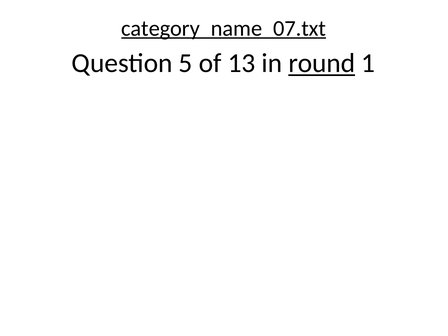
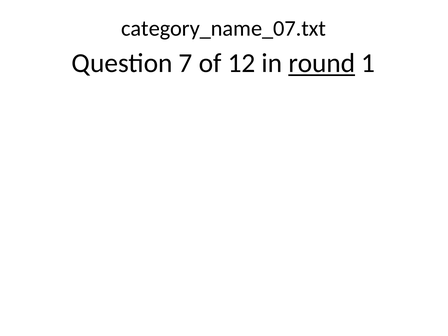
category_name_07.txt underline: present -> none (224, 28)
5: 5 -> 7 (186, 63)
13: 13 -> 12 (242, 63)
